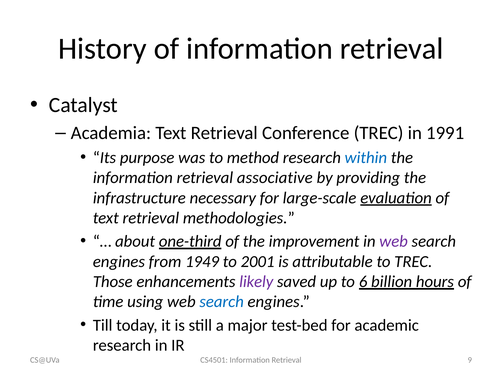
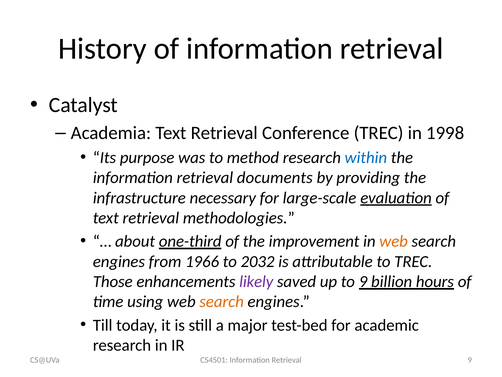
1991: 1991 -> 1998 (445, 133)
associative: associative -> documents (275, 177)
web colour: purple -> orange (394, 241)
1949: 1949 -> 1966 (202, 261)
2001: 2001 -> 2032 (258, 261)
to 6: 6 -> 9 (363, 281)
search colour: blue -> orange (222, 301)
